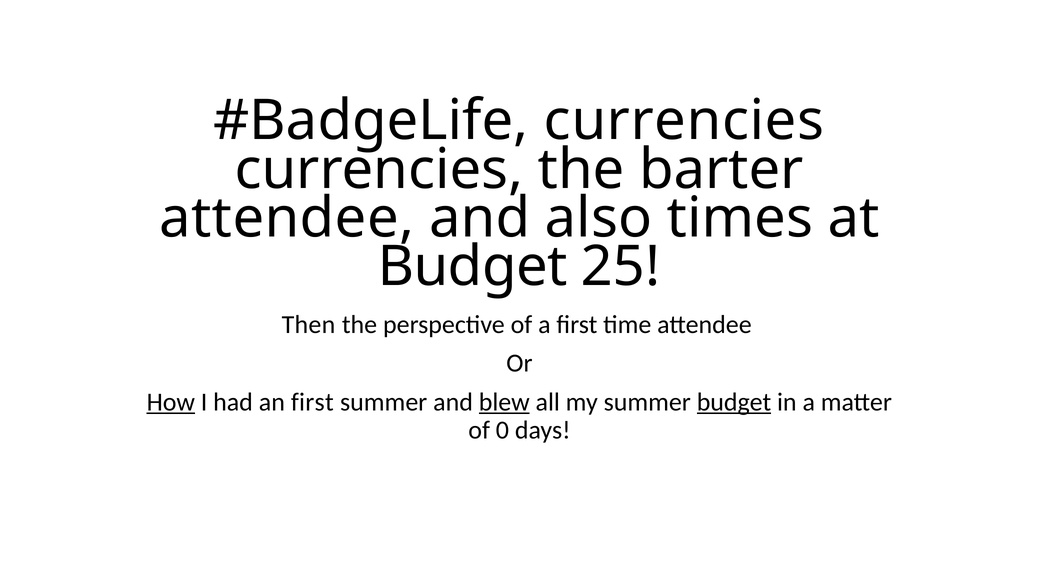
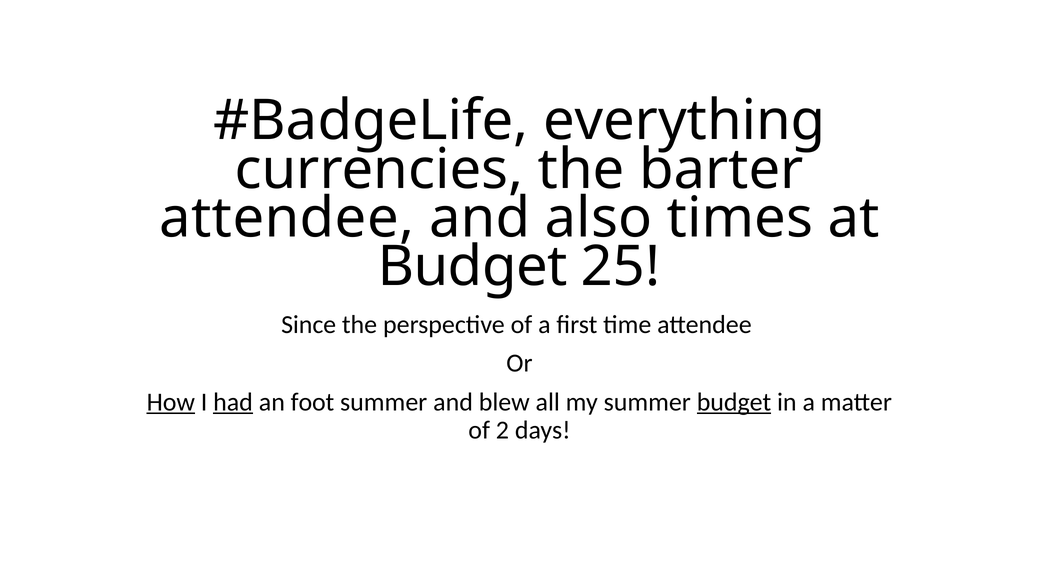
currencies: currencies -> everything (684, 121)
Then: Then -> Since (309, 325)
had underline: none -> present (233, 402)
an first: first -> foot (313, 402)
blew underline: present -> none (504, 402)
0: 0 -> 2 (502, 431)
